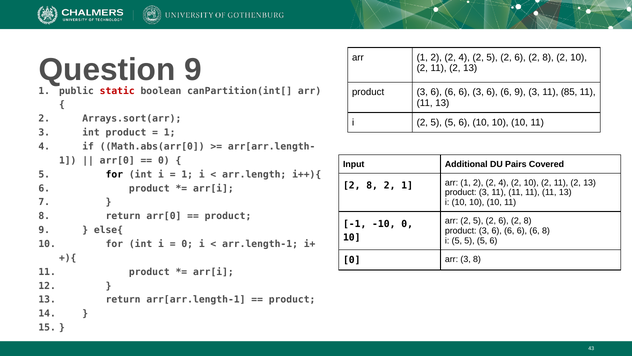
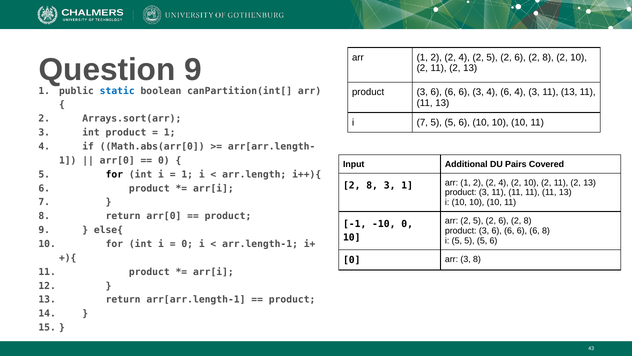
static colour: red -> blue (117, 91)
6 3 6: 6 -> 4 (492, 92)
6 9: 9 -> 4 (520, 92)
3 11 85: 85 -> 13 (569, 92)
i 2: 2 -> 7 (422, 122)
2: 2 -> 3 (390, 186)
